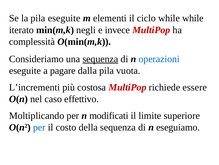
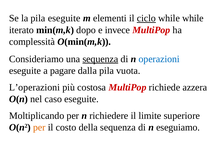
ciclo underline: none -> present (146, 18)
negli: negli -> dopo (86, 30)
L’incrementi: L’incrementi -> L’operazioni (34, 87)
essere: essere -> azzera (195, 87)
caso effettivo: effettivo -> eseguite (82, 99)
modificati: modificati -> richiedere (109, 115)
per colour: blue -> orange (39, 127)
